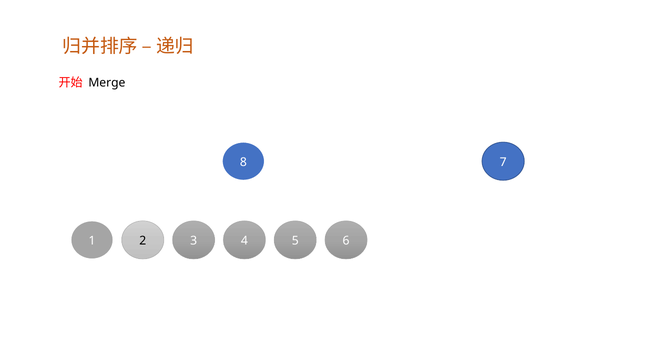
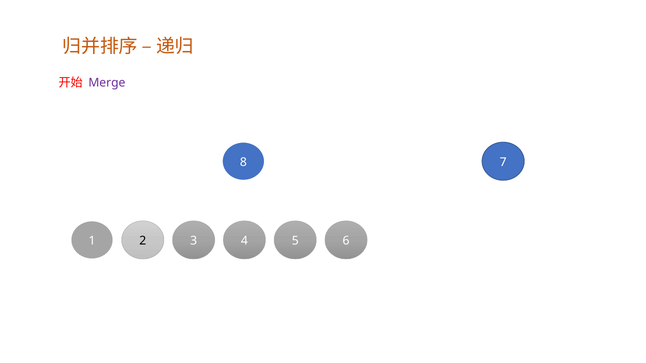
Merge colour: black -> purple (107, 83)
